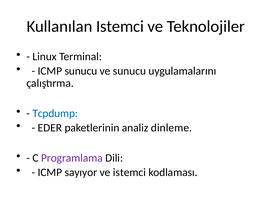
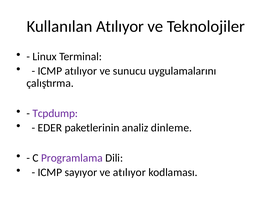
Kullanılan Istemci: Istemci -> Atılıyor (120, 26)
ICMP sunucu: sunucu -> atılıyor (81, 71)
Tcpdump colour: blue -> purple (55, 113)
ve istemci: istemci -> atılıyor (129, 172)
